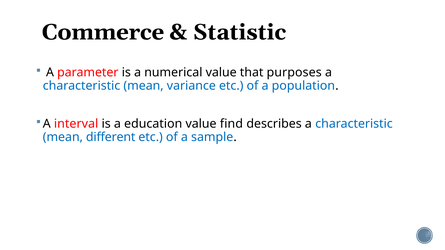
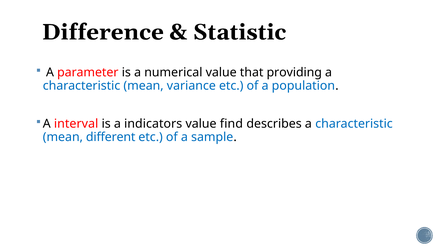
Commerce: Commerce -> Difference (103, 32)
purposes: purposes -> providing (294, 73)
education: education -> indicators (153, 124)
